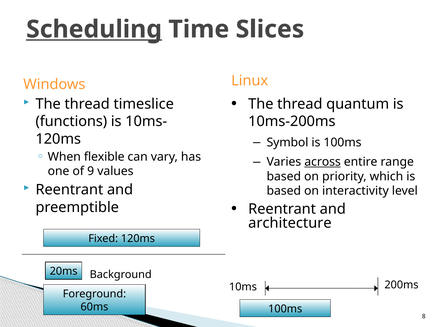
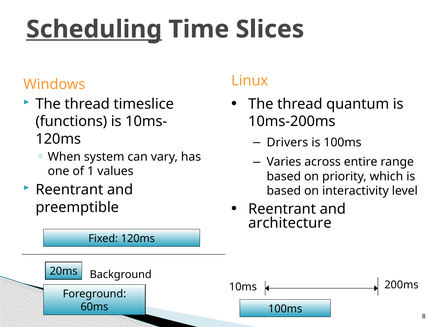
Symbol: Symbol -> Drivers (287, 143)
flexible: flexible -> system (104, 157)
across underline: present -> none (323, 162)
9: 9 -> 1 (91, 171)
